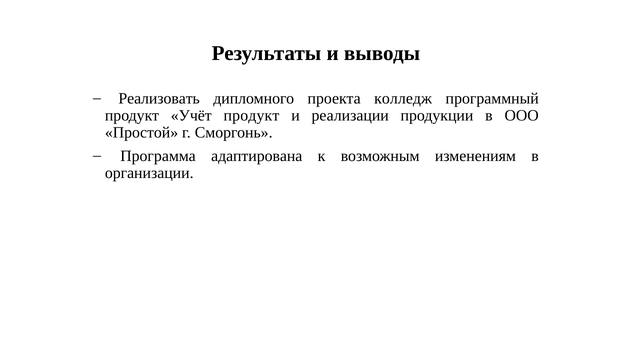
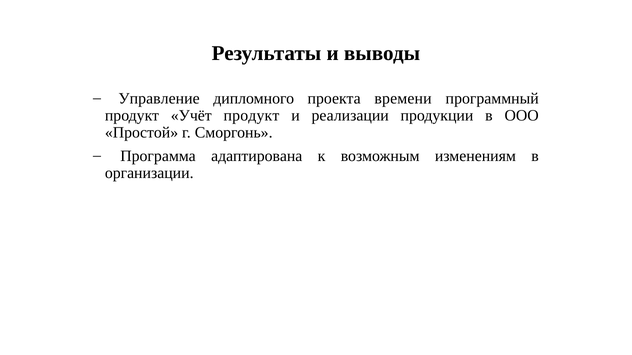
Реализовать: Реализовать -> Управление (159, 98)
колледж: колледж -> времени (403, 98)
